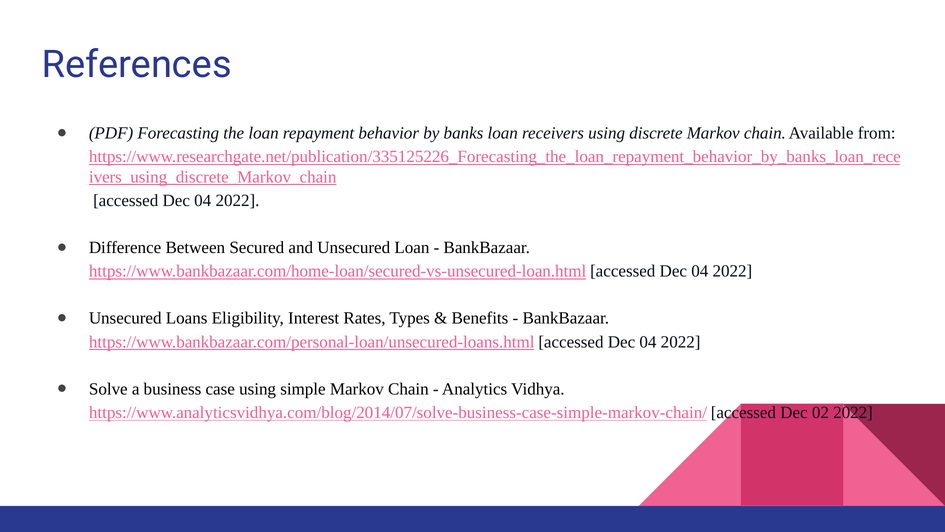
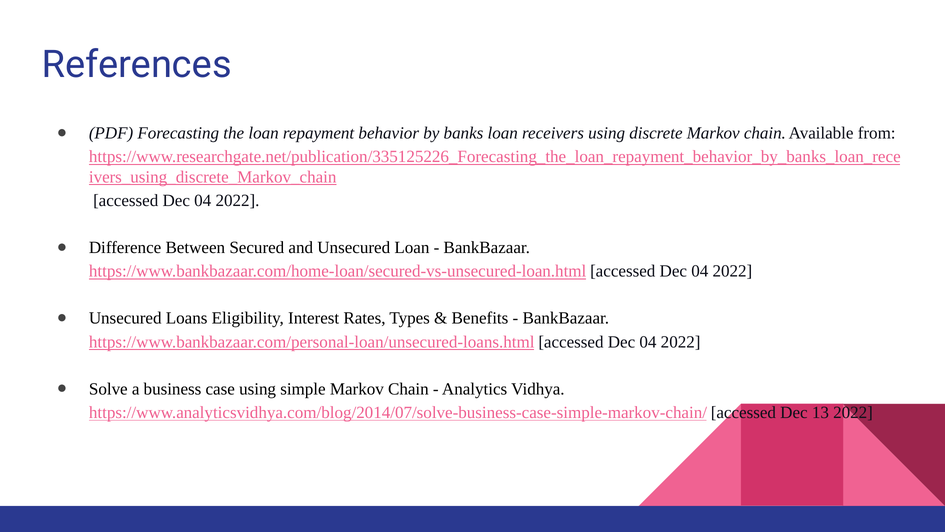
02: 02 -> 13 (820, 412)
